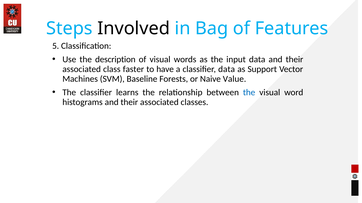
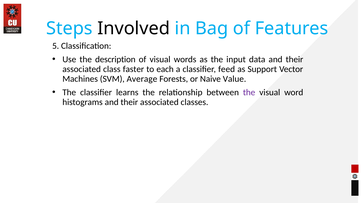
have: have -> each (165, 69)
classifier data: data -> feed (227, 69)
Baseline: Baseline -> Average (142, 79)
the colour: blue -> purple (249, 93)
